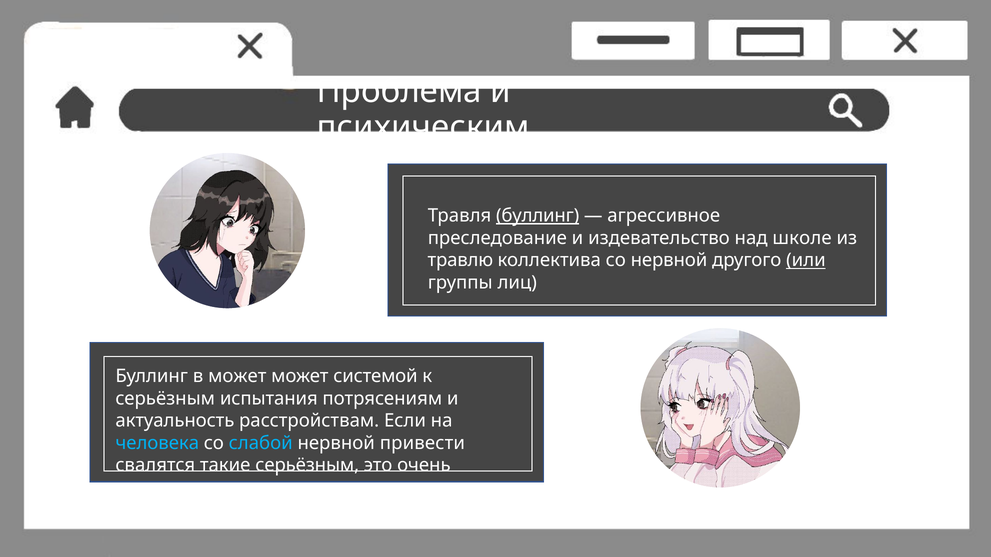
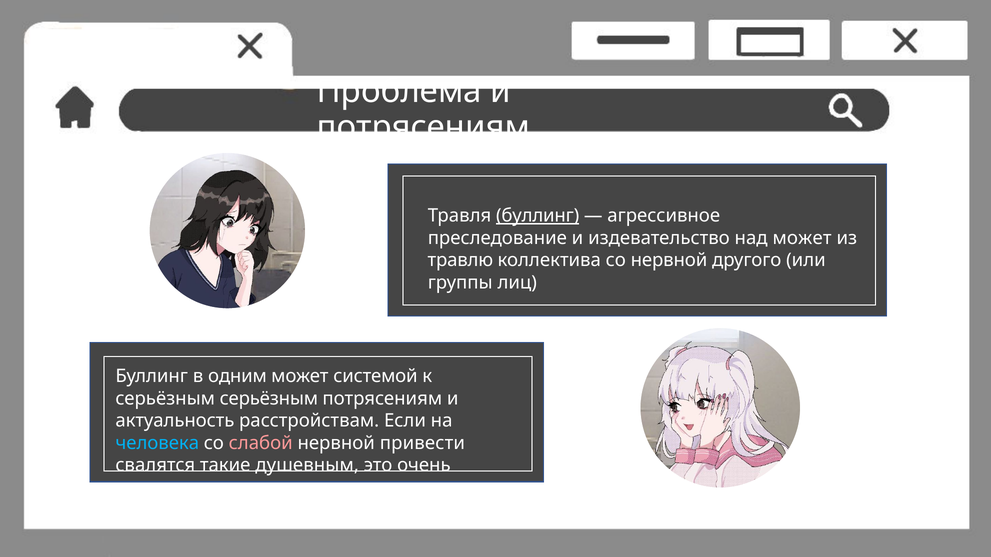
психическим: психическим -> потрясениям (423, 127)
над школе: школе -> может (802, 238)
или underline: present -> none (806, 261)
в может: может -> одним (237, 376)
серьёзным испытания: испытания -> серьёзным (269, 399)
слабой colour: light blue -> pink (261, 443)
такие серьёзным: серьёзным -> душевным (307, 466)
